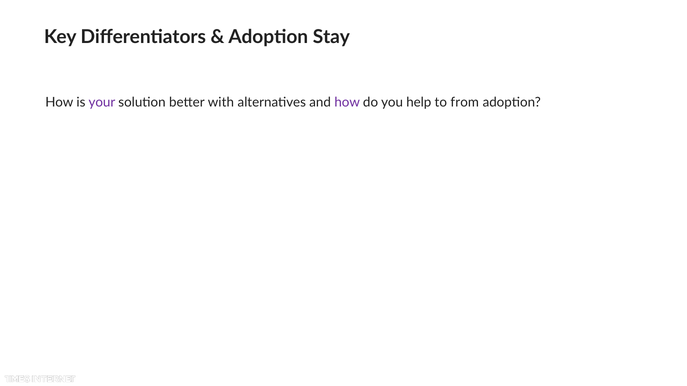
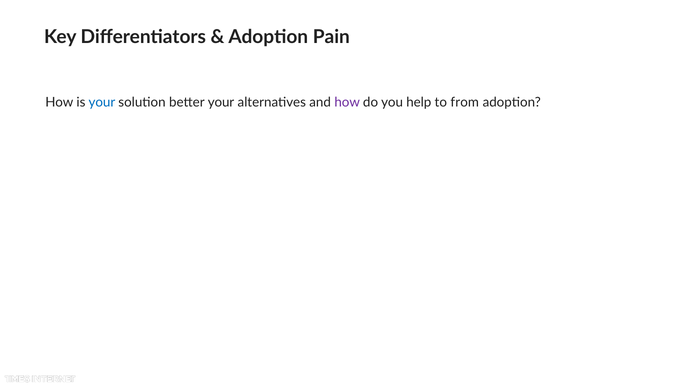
Stay: Stay -> Pain (331, 37)
your colour: purple -> blue (102, 102)
better with: with -> your (221, 102)
